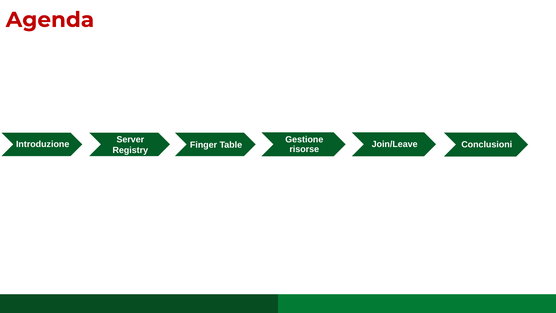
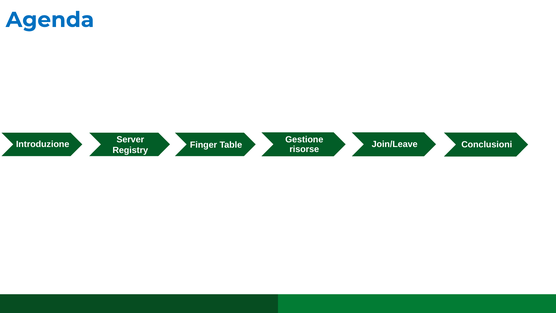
Agenda colour: red -> blue (50, 20)
